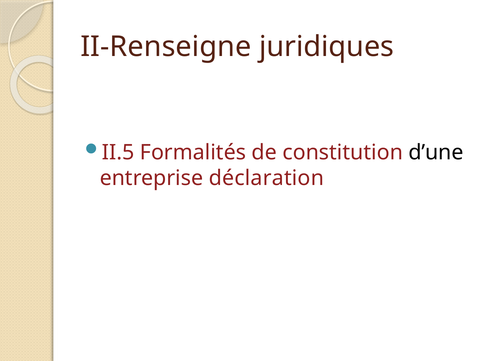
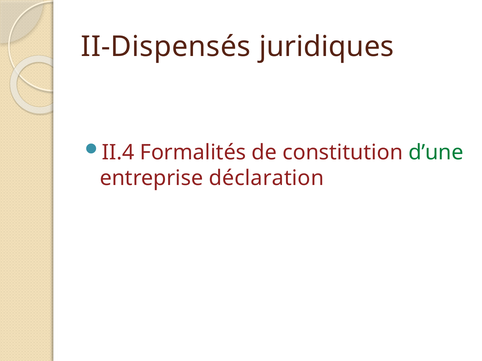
II-Renseigne: II-Renseigne -> II-Dispensés (166, 47)
II.5: II.5 -> II.4 (118, 153)
d’une colour: black -> green (436, 153)
